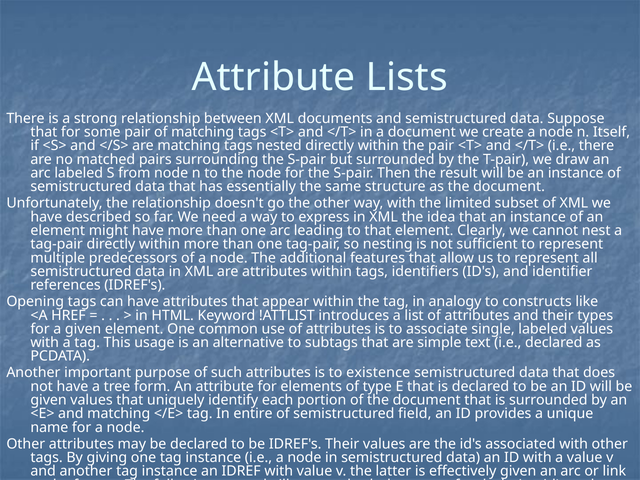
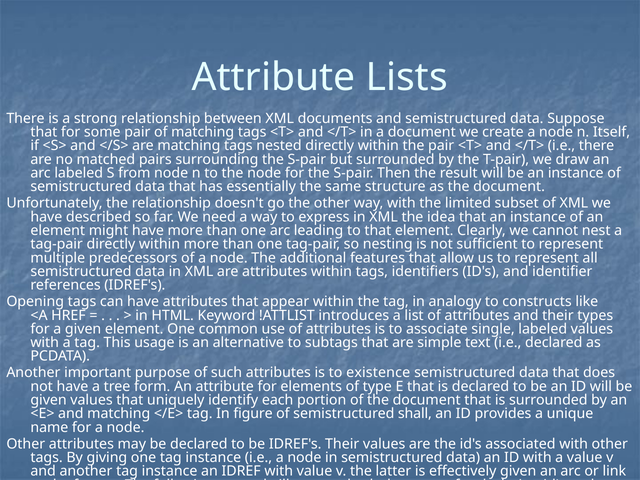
entire: entire -> figure (253, 414)
field: field -> shall (415, 414)
